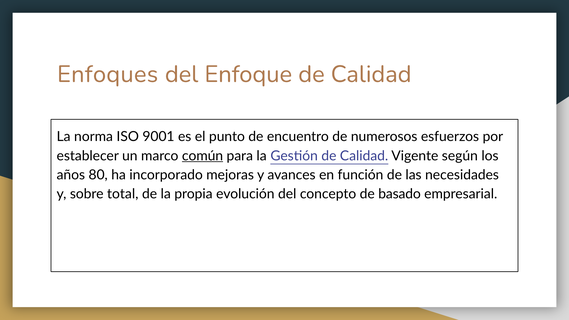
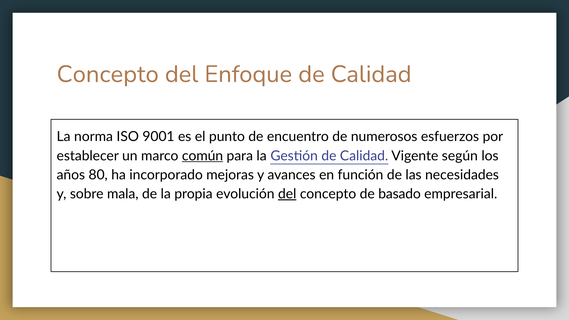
Enfoques: Enfoques -> Concepto (108, 74)
total: total -> mala (123, 194)
del underline: none -> present (287, 194)
